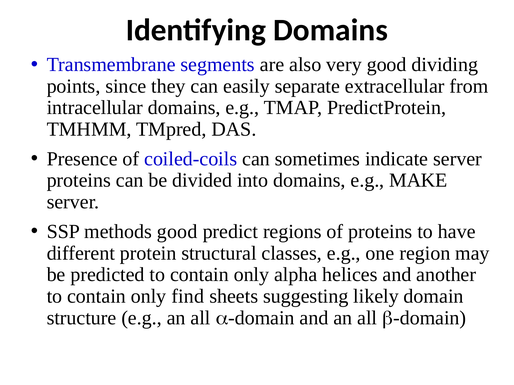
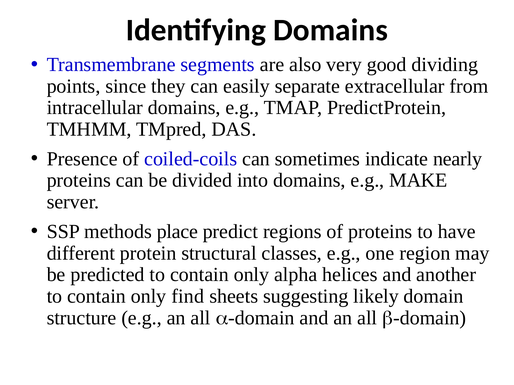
indicate server: server -> nearly (458, 159)
methods good: good -> place (177, 232)
